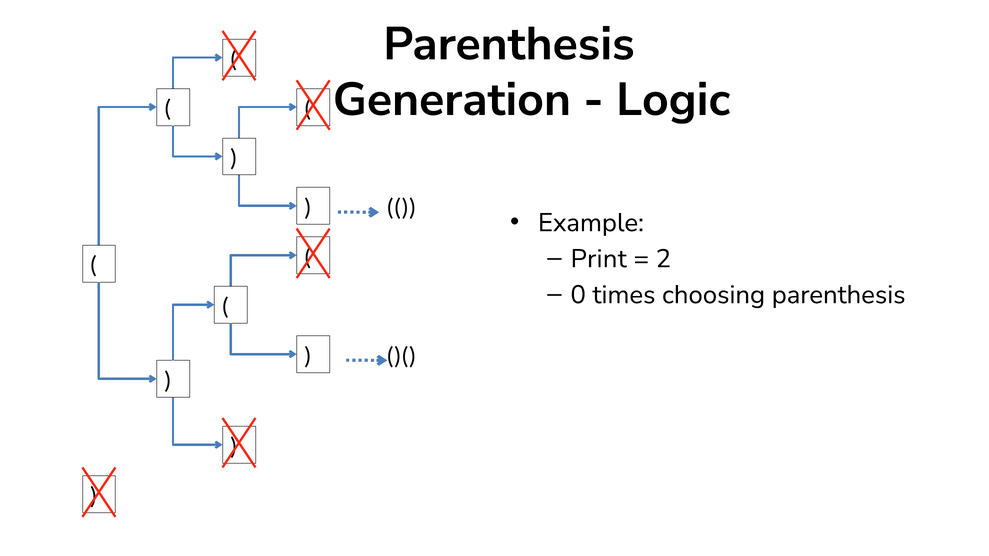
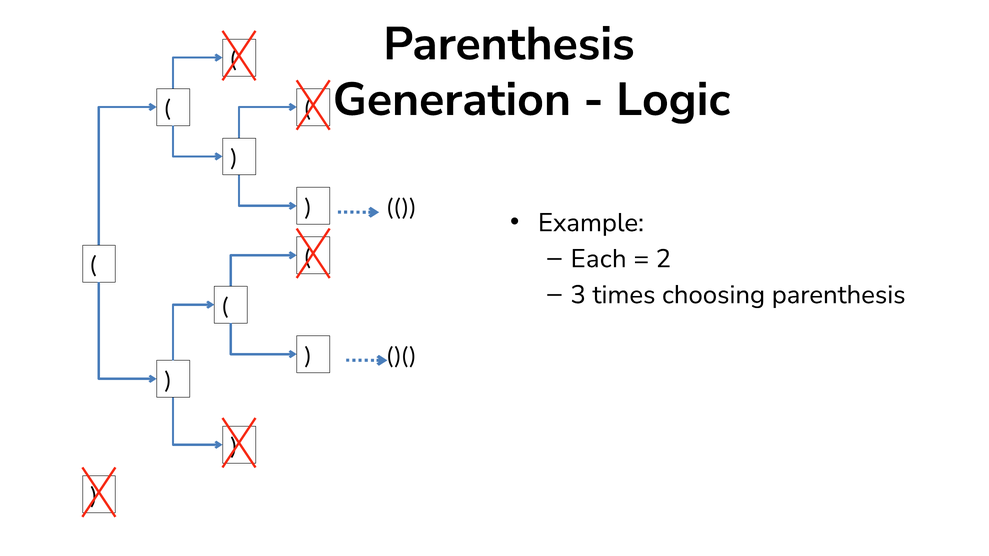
Print: Print -> Each (599, 259)
0: 0 -> 3 (578, 295)
